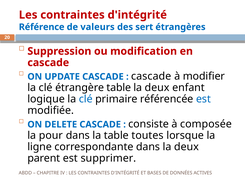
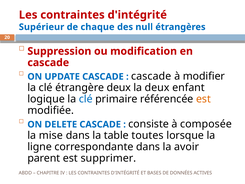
Référence: Référence -> Supérieur (42, 27)
valeurs: valeurs -> chaque (98, 27)
sert: sert -> null (144, 27)
étrangère table: table -> deux (119, 87)
est colour: blue -> orange (203, 99)
pour: pour -> mise (51, 135)
dans la deux: deux -> avoir (187, 147)
